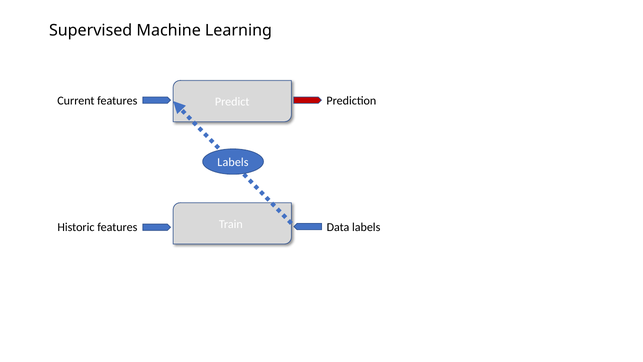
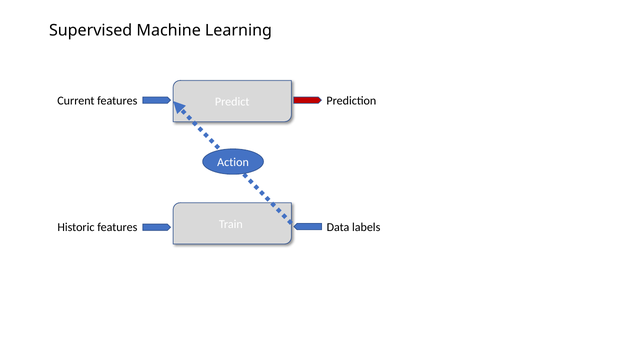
Labels: Labels -> Action (233, 162)
